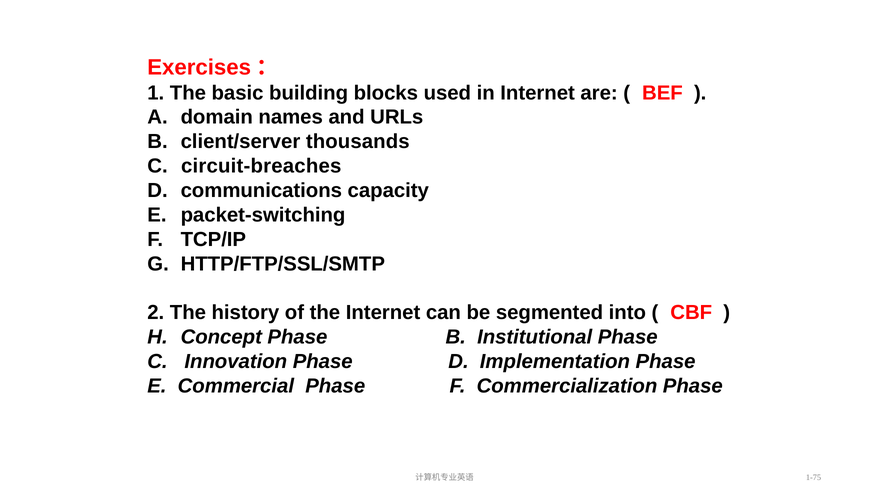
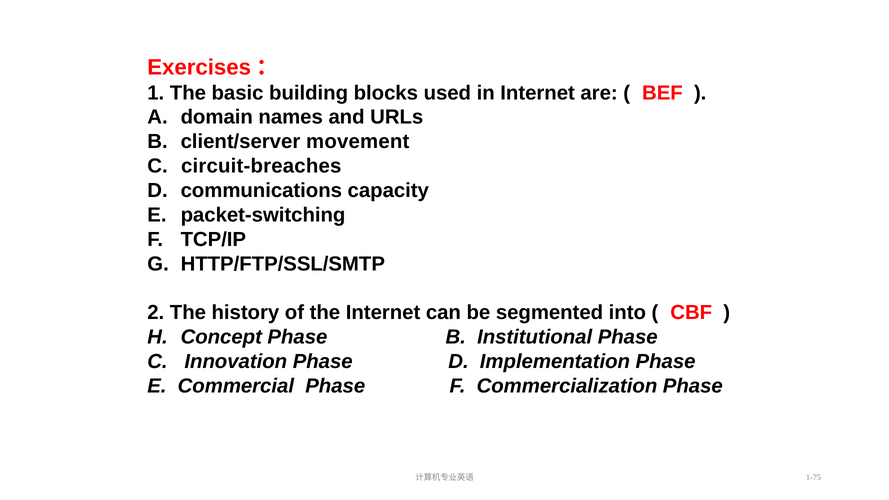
thousands: thousands -> movement (358, 142)
